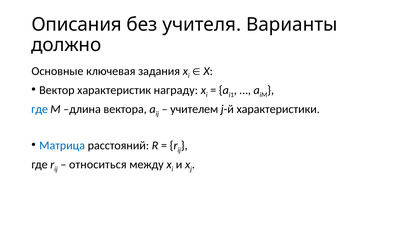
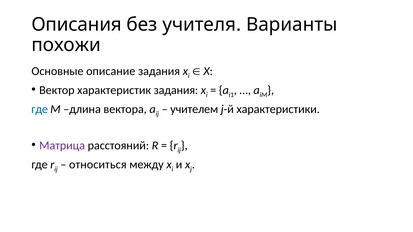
должно: должно -> похожи (66, 45)
ключевая: ключевая -> описание (111, 71)
характеристик награду: награду -> задания (176, 90)
Матрица colour: blue -> purple (62, 146)
